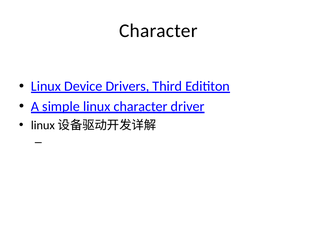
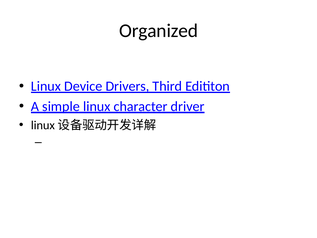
Character: Character -> Organized (159, 31)
